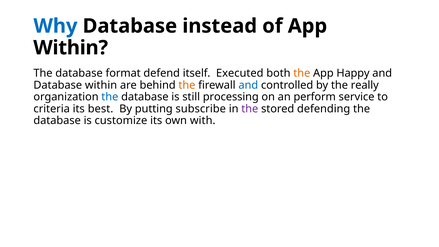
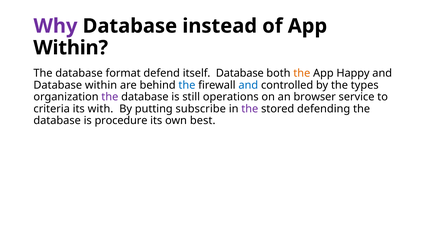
Why colour: blue -> purple (55, 26)
itself Executed: Executed -> Database (240, 73)
the colour: orange -> blue (187, 85)
really: really -> types (365, 85)
the colour: blue -> purple (110, 97)
processing: processing -> operations (231, 97)
perform: perform -> browser (315, 97)
best: best -> with (101, 109)
customize: customize -> procedure (121, 121)
with: with -> best (203, 121)
